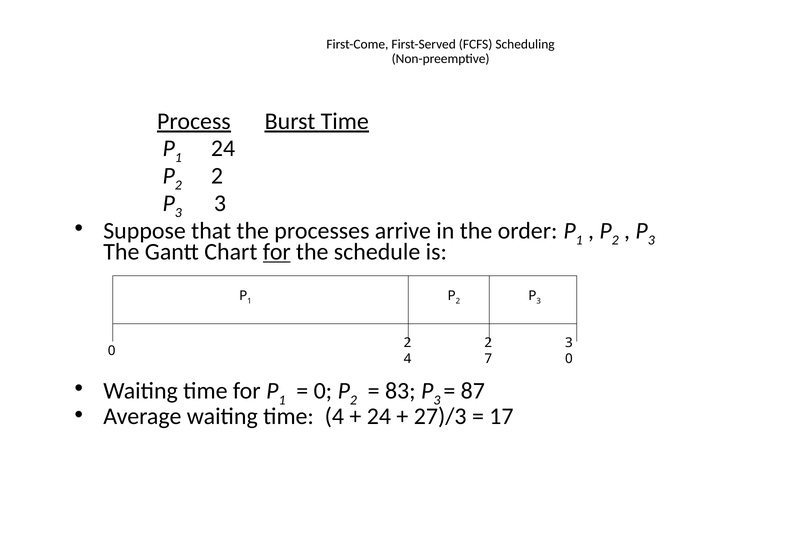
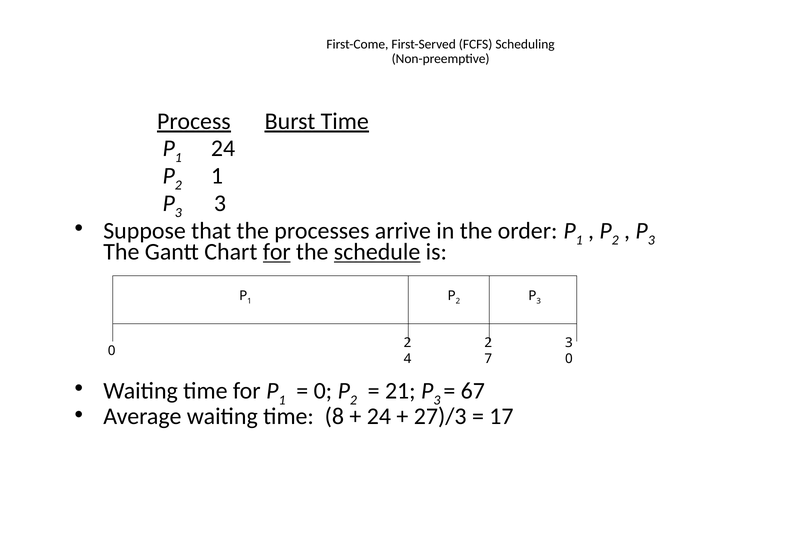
2: 2 -> 1 (217, 176)
schedule underline: none -> present (377, 252)
83: 83 -> 21 (400, 391)
87: 87 -> 67 (473, 391)
time 4: 4 -> 8 (334, 416)
